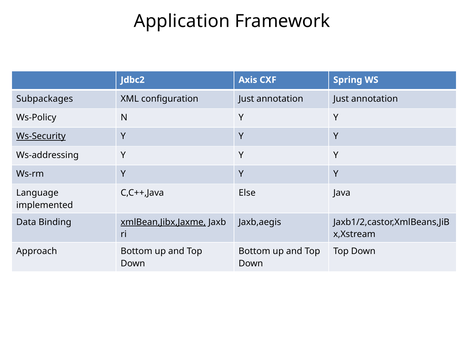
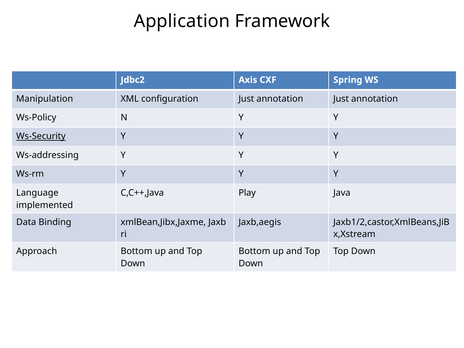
Subpackages: Subpackages -> Manipulation (45, 99)
Else: Else -> Play (247, 193)
xmlBean,Jibx,Jaxme underline: present -> none (163, 222)
